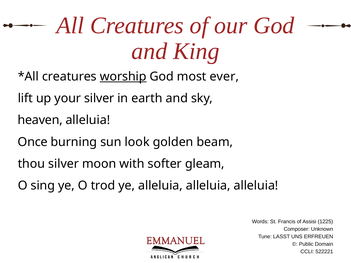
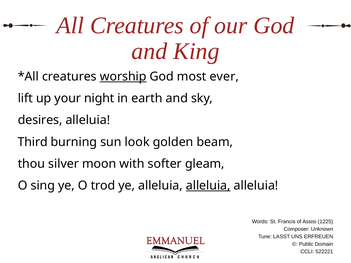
your silver: silver -> night (99, 98)
heaven: heaven -> desires (40, 120)
Once: Once -> Third (33, 142)
alleluia underline: none -> present (208, 186)
